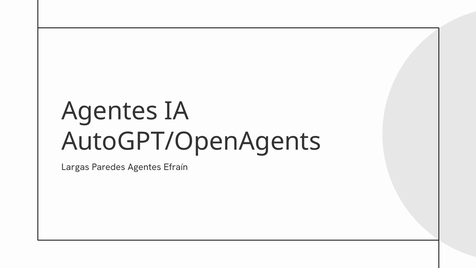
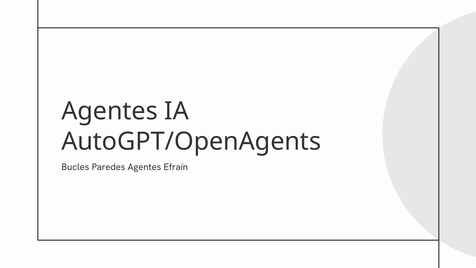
Largas: Largas -> Bucles (75, 167)
